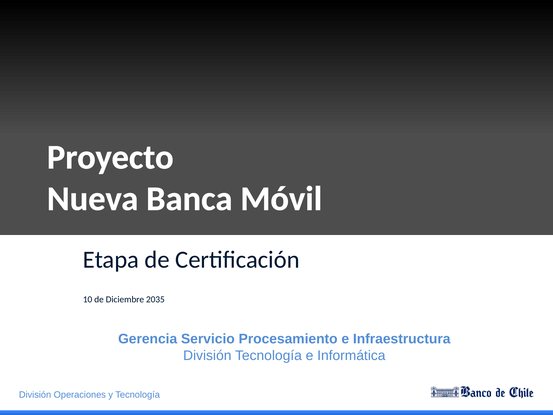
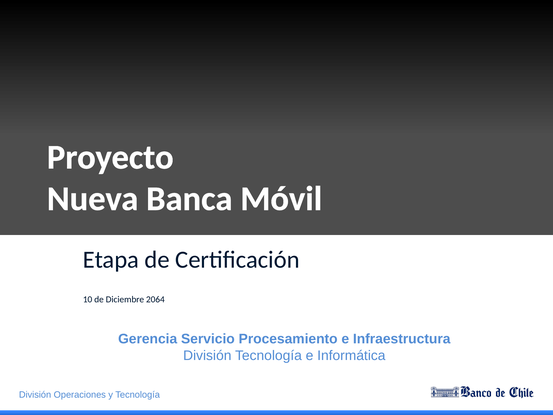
2035: 2035 -> 2064 (155, 299)
